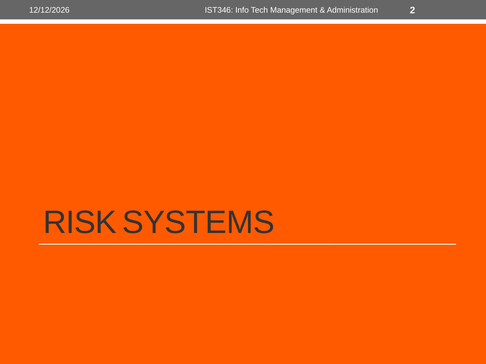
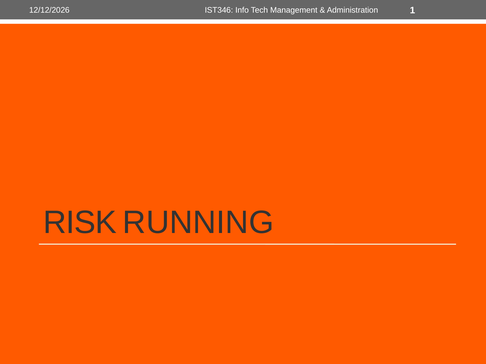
2: 2 -> 1 (412, 10)
SYSTEMS: SYSTEMS -> RUNNING (198, 223)
